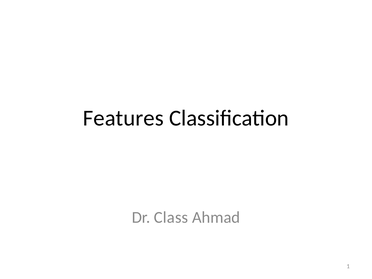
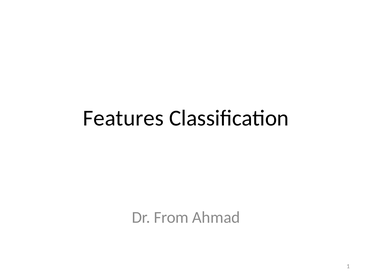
Class: Class -> From (171, 217)
